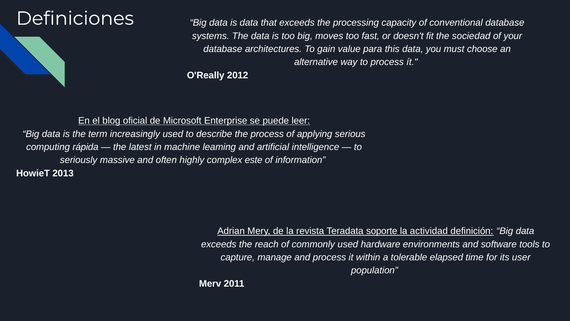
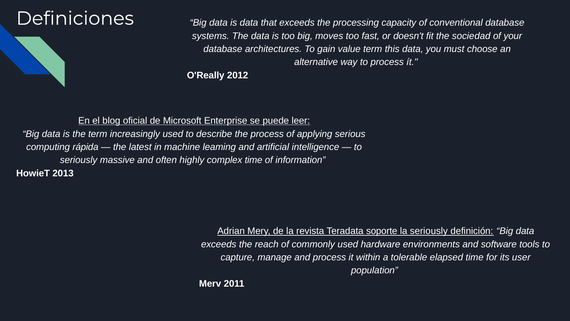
value para: para -> term (373, 49)
complex este: este -> time (254, 160)
la actividad: actividad -> seriously (429, 231)
